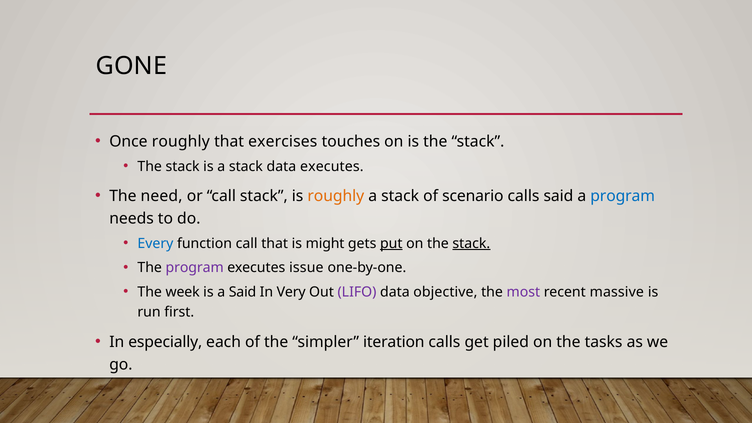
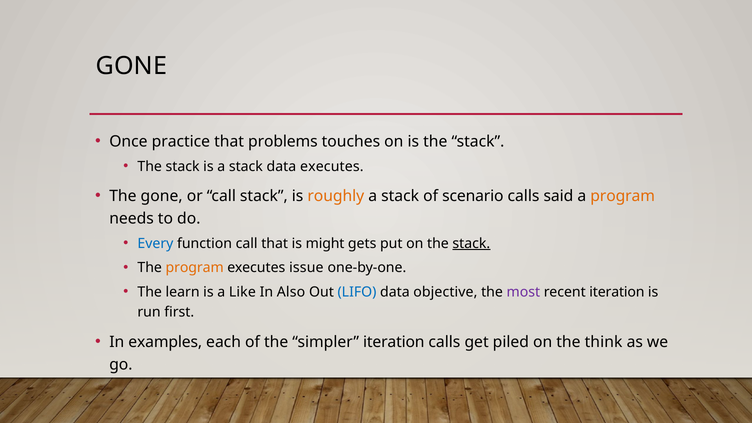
Once roughly: roughly -> practice (181, 141)
exercises: exercises -> problems (283, 141)
The need: need -> gone (162, 196)
program colour: blue -> orange (623, 196)
put underline: present -> none (391, 244)
program colour: purple -> orange (195, 268)
week: week -> learn (183, 292)
a Said: Said -> Like (242, 292)
Very: Very -> Also (291, 292)
LIFO colour: purple -> blue (357, 292)
recent massive: massive -> iteration (617, 292)
especially: especially -> examples (165, 342)
tasks: tasks -> think (604, 342)
